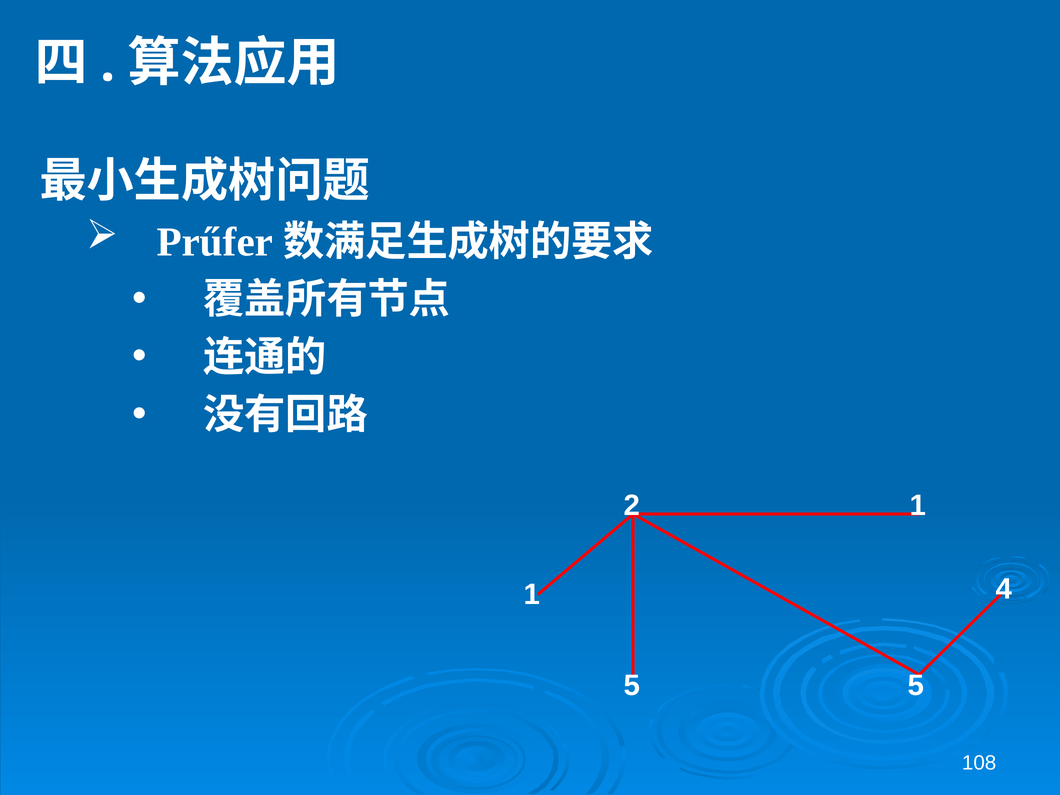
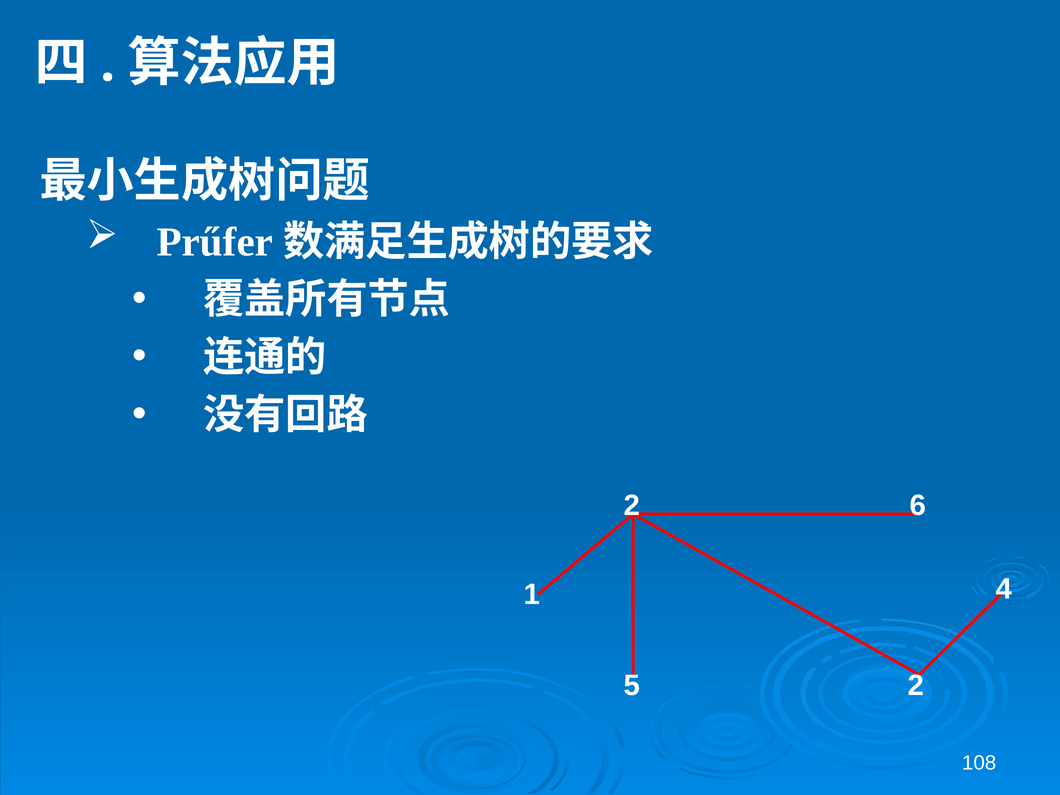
2 1: 1 -> 6 (918, 506)
5 5: 5 -> 2 (916, 685)
